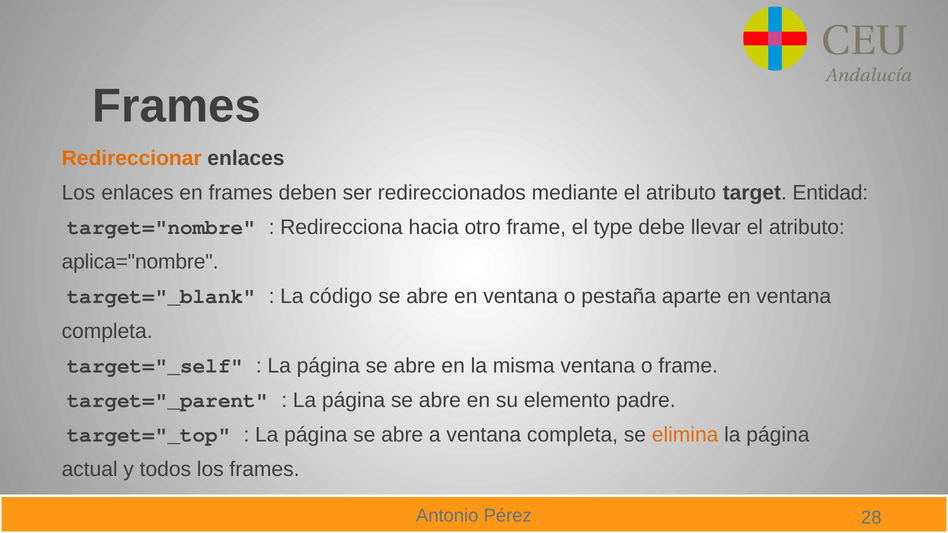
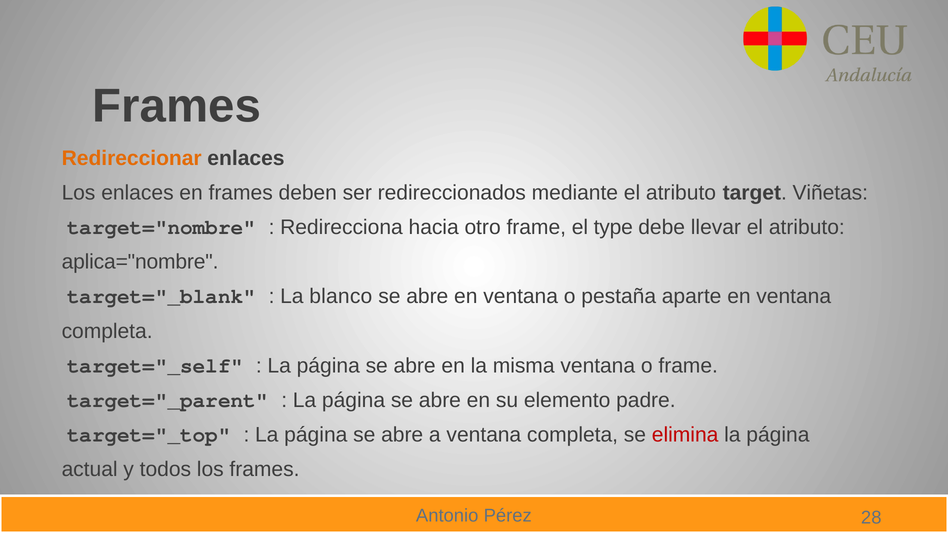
Entidad: Entidad -> Viñetas (830, 193)
código: código -> blanco (341, 297)
elimina colour: orange -> red (685, 435)
